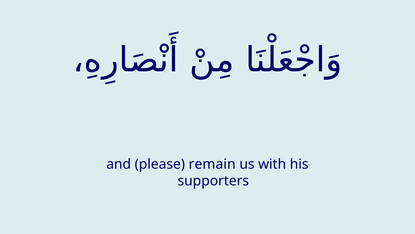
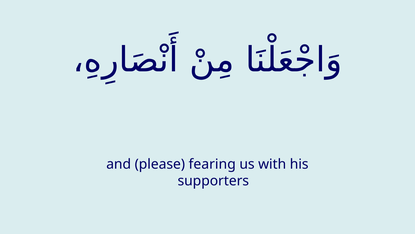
remain: remain -> fearing (212, 164)
